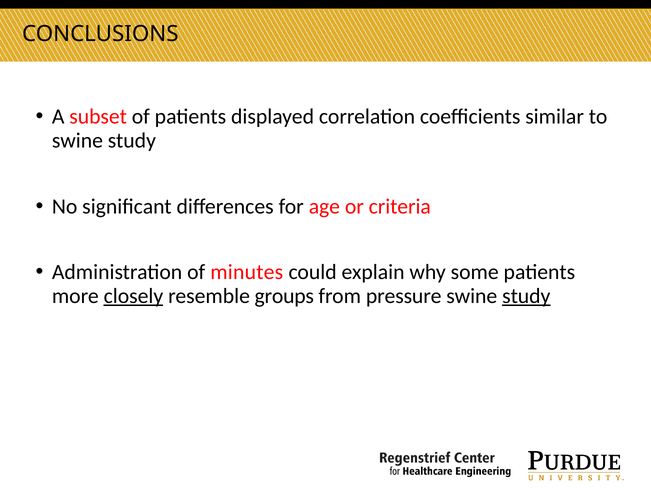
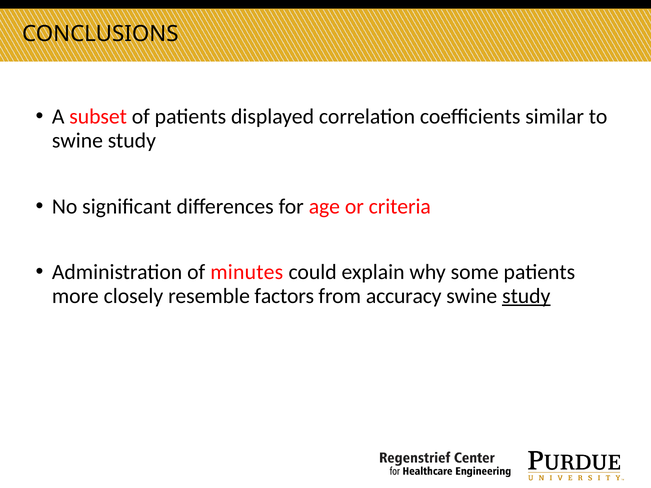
closely underline: present -> none (133, 296)
groups: groups -> factors (284, 296)
pressure: pressure -> accuracy (404, 296)
